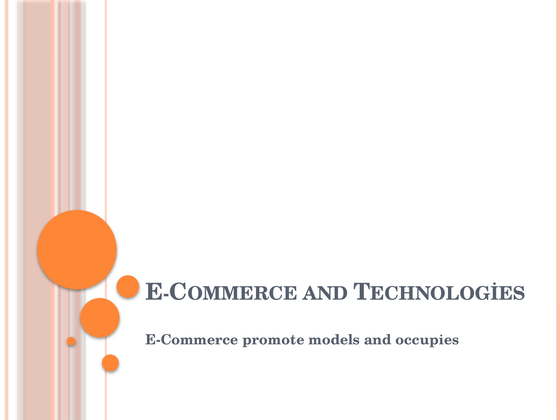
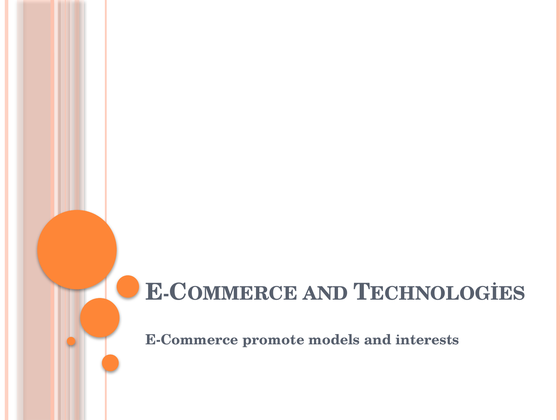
occupies: occupies -> interests (427, 340)
